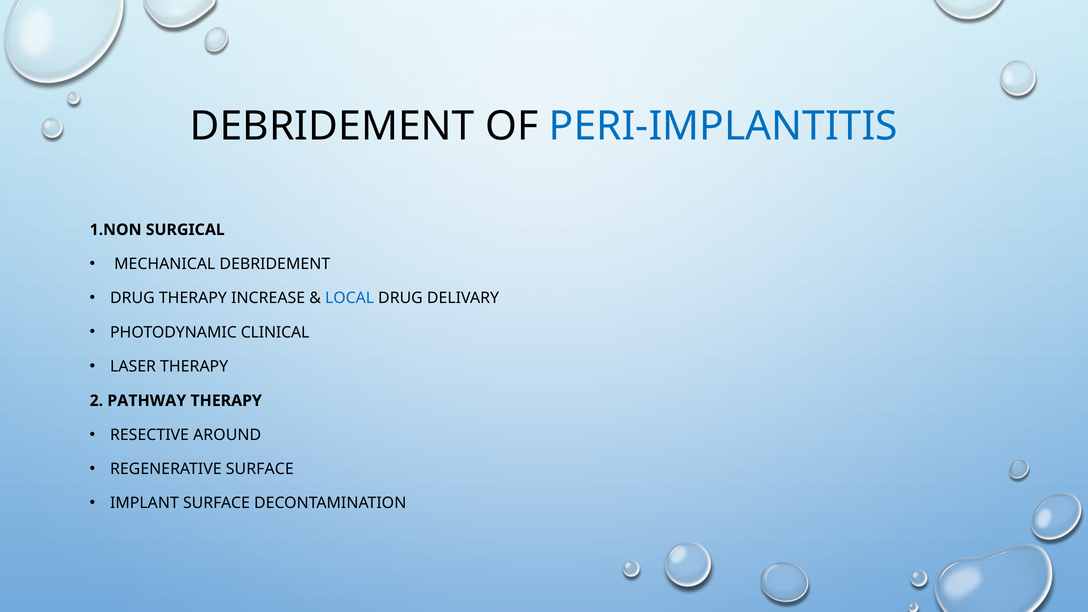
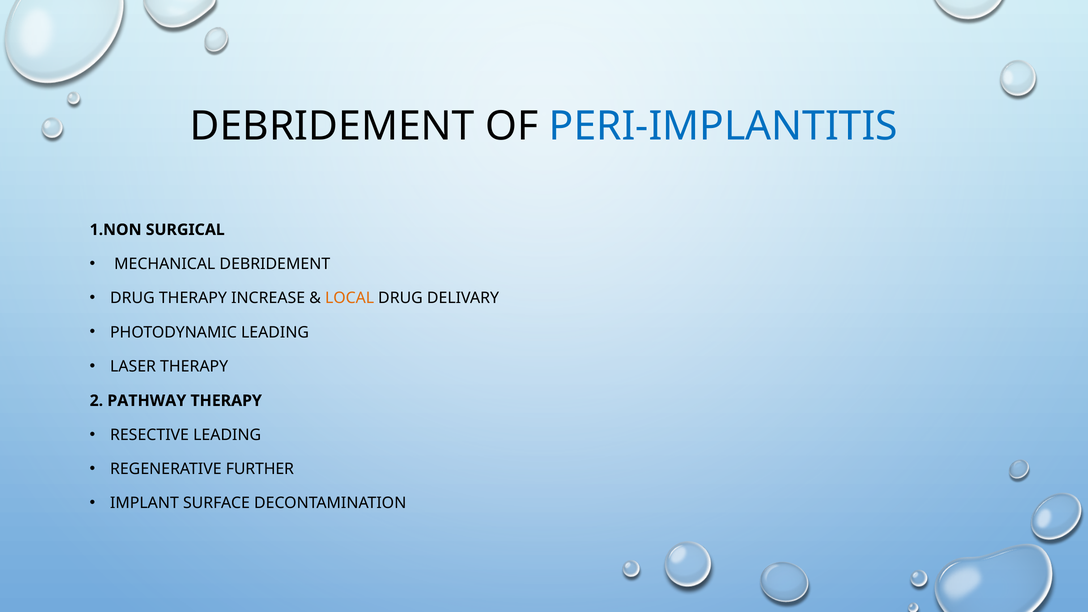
LOCAL colour: blue -> orange (350, 298)
PHOTODYNAMIC CLINICAL: CLINICAL -> LEADING (275, 332)
RESECTIVE AROUND: AROUND -> LEADING (227, 435)
REGENERATIVE SURFACE: SURFACE -> FURTHER (260, 469)
